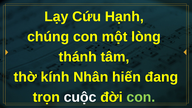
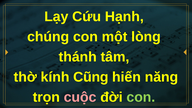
Nhân: Nhân -> Cũng (91, 77)
đang: đang -> năng (161, 77)
cuộc colour: white -> pink (80, 97)
